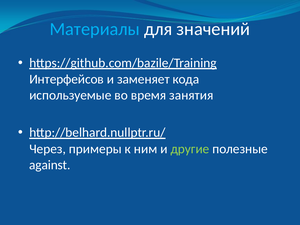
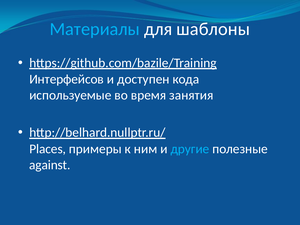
значений: значений -> шаблоны (213, 29)
заменяет: заменяет -> доступен (143, 79)
Через: Через -> Places (48, 149)
другие colour: light green -> light blue (190, 149)
